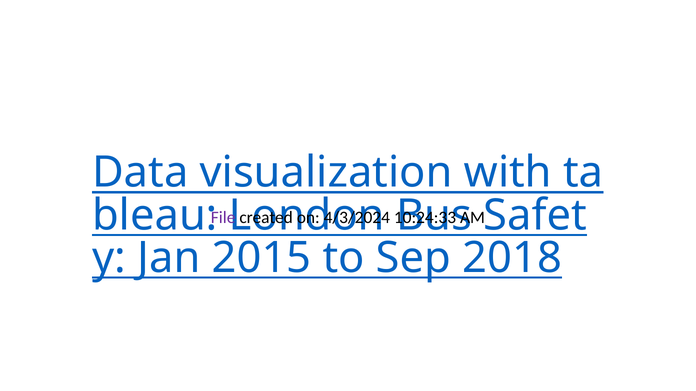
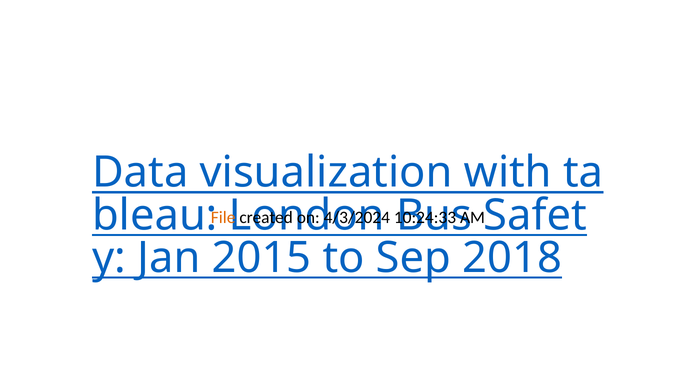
File colour: purple -> orange (223, 218)
